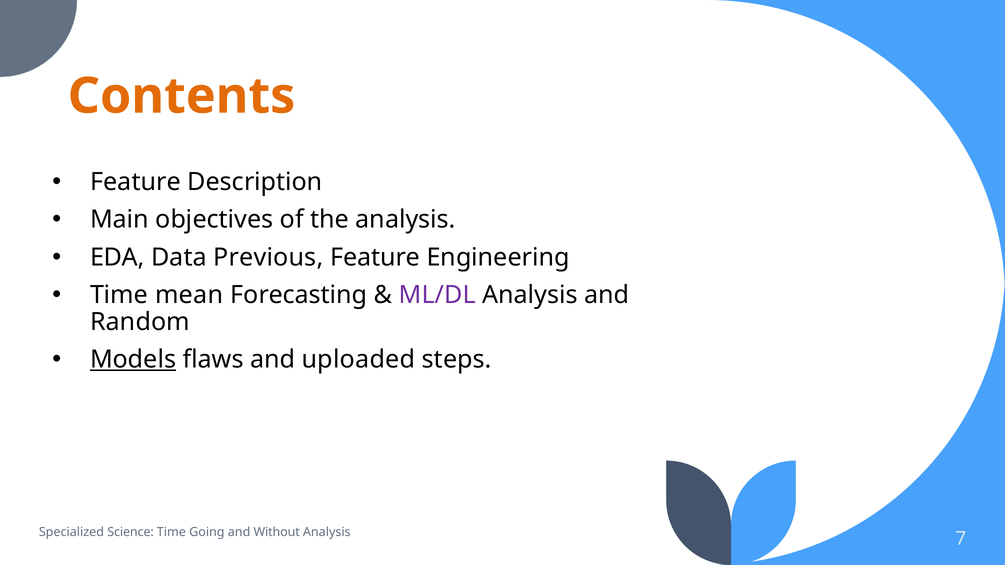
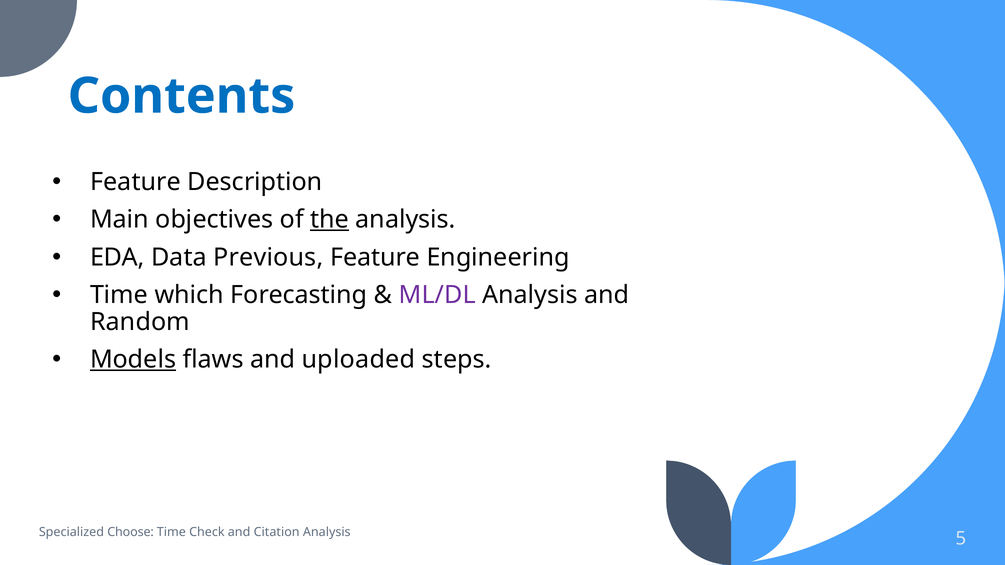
Contents colour: orange -> blue (182, 96)
the underline: none -> present (329, 220)
mean: mean -> which (189, 295)
Science: Science -> Choose (131, 532)
Going: Going -> Check (207, 532)
Without: Without -> Citation (277, 532)
7: 7 -> 5 (961, 539)
